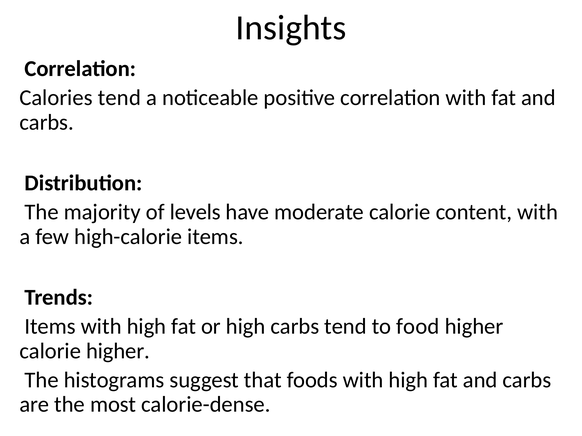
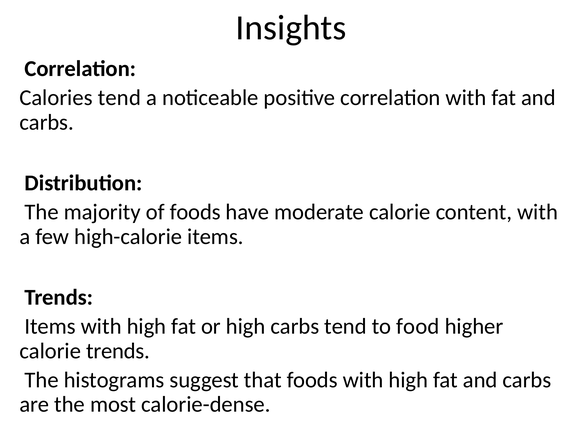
of levels: levels -> foods (195, 212)
calorie higher: higher -> trends (118, 351)
